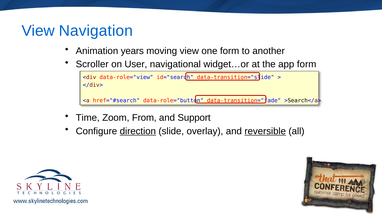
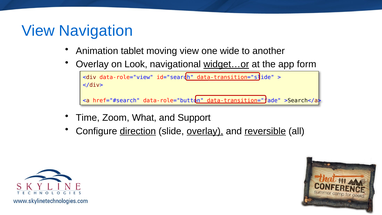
years: years -> tablet (132, 51)
one form: form -> wide (230, 51)
Scroller: Scroller -> Overlay (92, 64)
User: User -> Look (136, 64)
widget…or underline: none -> present (226, 64)
From: From -> What (144, 118)
overlay underline: none -> present (205, 131)
